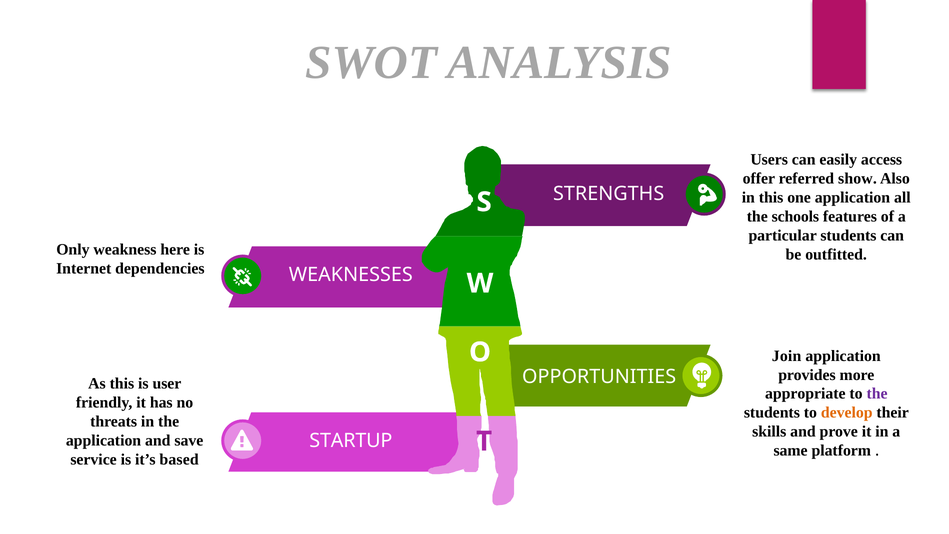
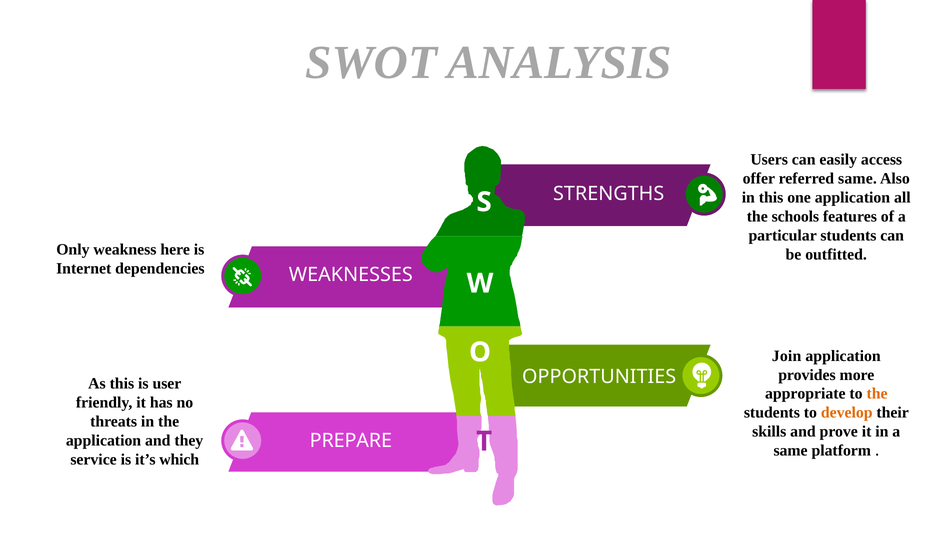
referred show: show -> same (857, 179)
the colour: purple -> orange (877, 394)
save: save -> they (189, 440)
STARTUP: STARTUP -> PREPARE (351, 441)
based: based -> which (179, 459)
